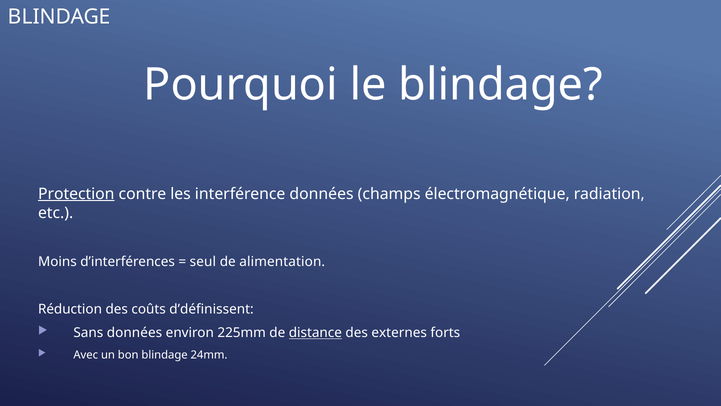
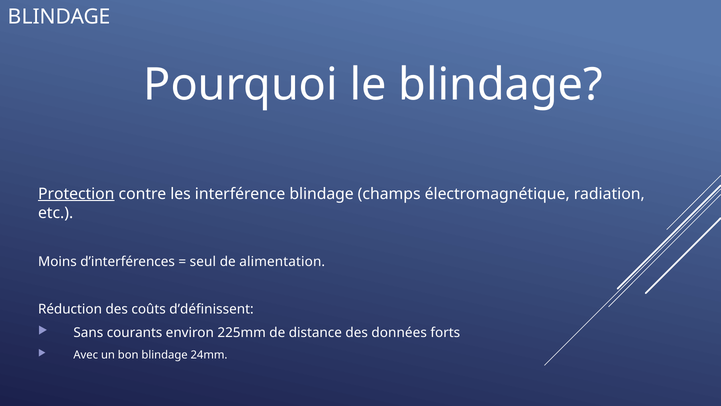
interférence données: données -> blindage (322, 194)
Sans données: données -> courants (135, 333)
distance underline: present -> none (315, 333)
externes: externes -> données (399, 333)
